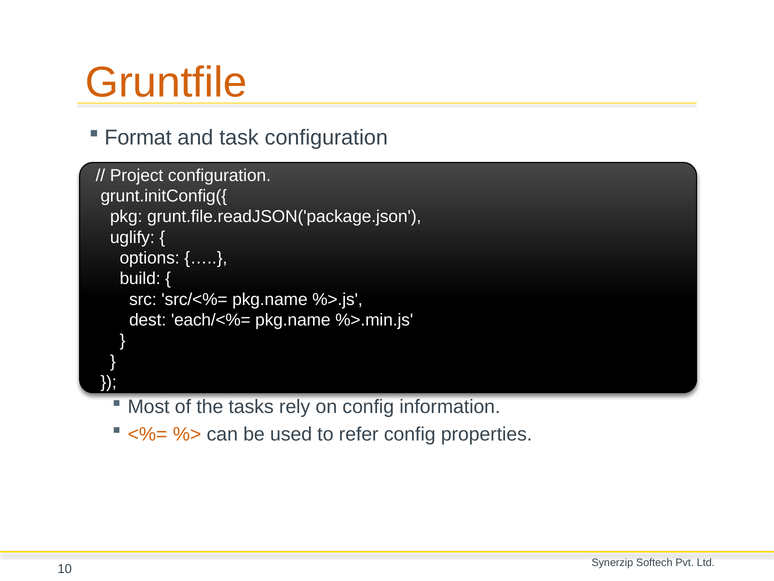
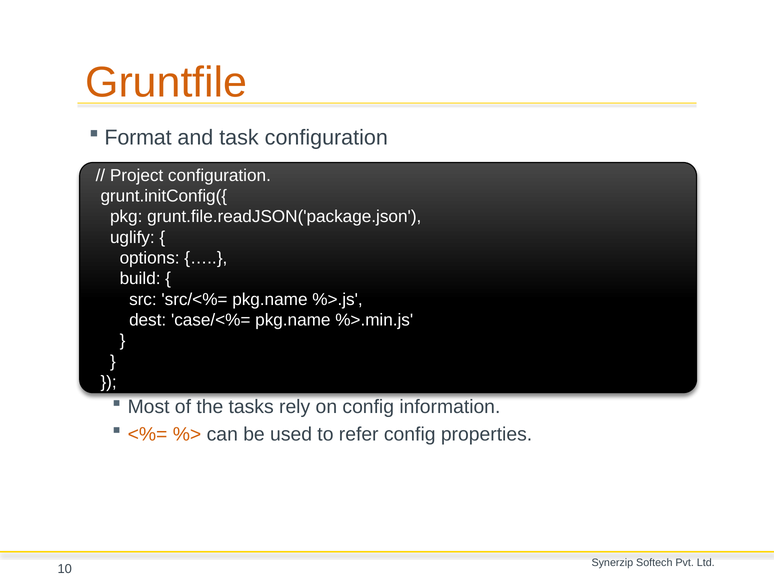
each/<%=: each/<%= -> case/<%= (211, 320)
